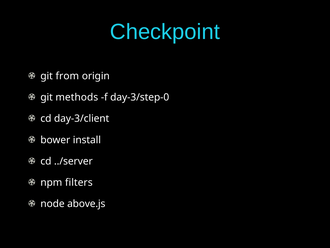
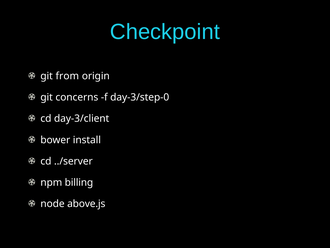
methods: methods -> concerns (77, 97)
filters: filters -> billing (79, 182)
